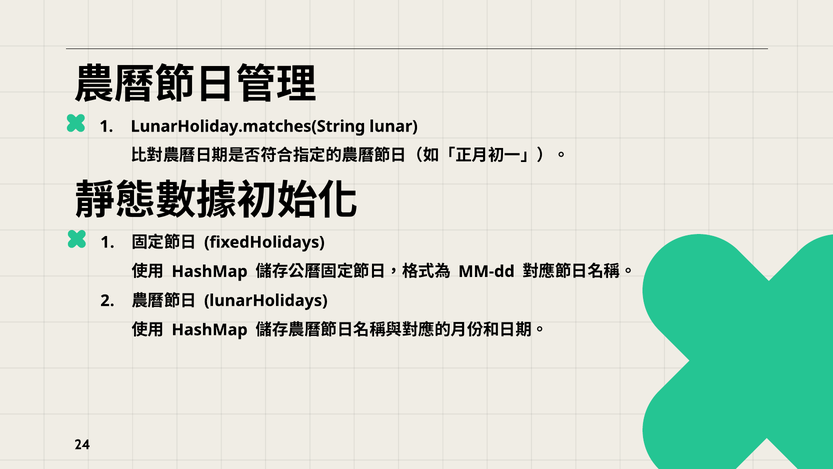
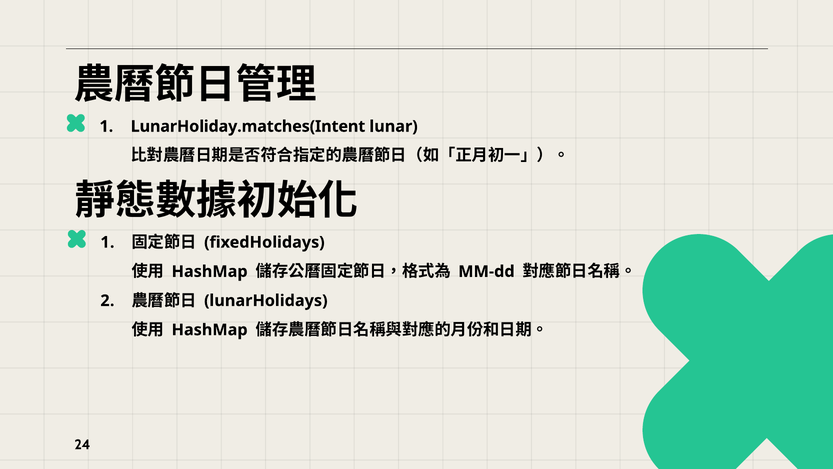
LunarHoliday.matches(String: LunarHoliday.matches(String -> LunarHoliday.matches(Intent (248, 126)
